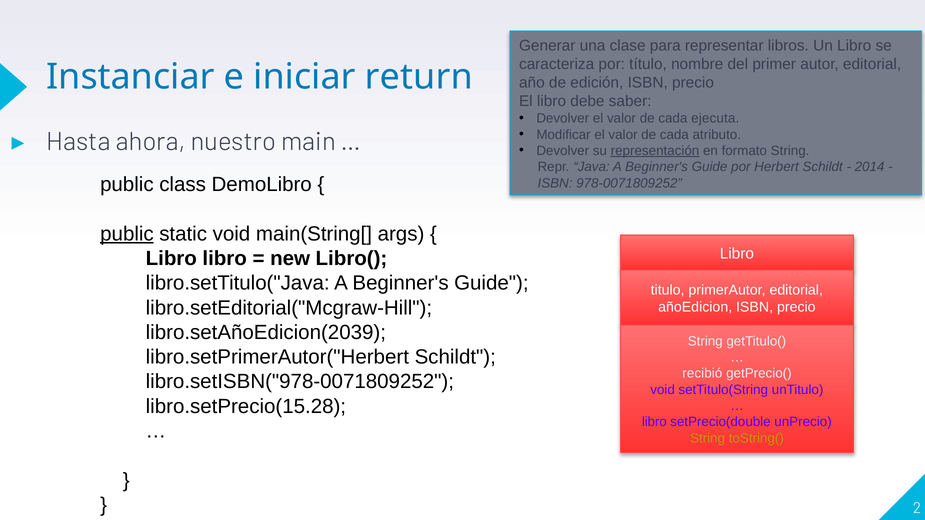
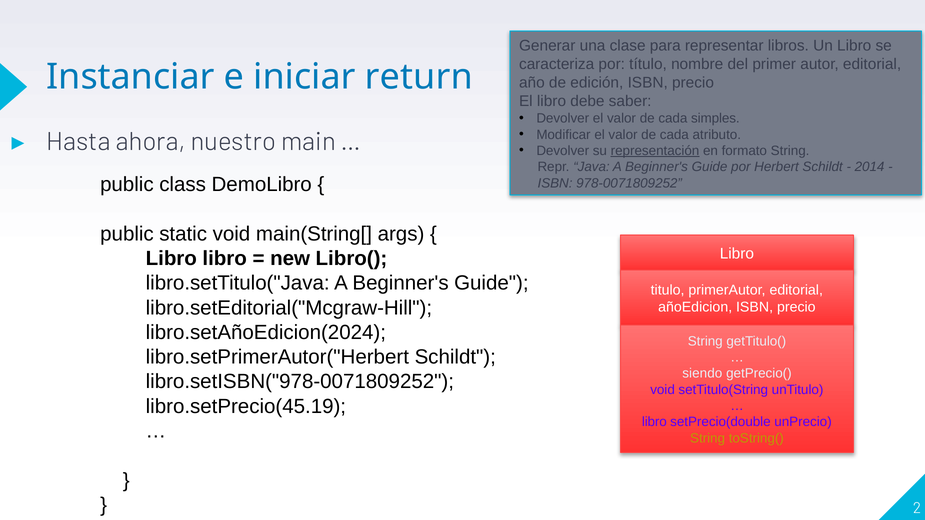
ejecuta: ejecuta -> simples (715, 119)
public underline: present -> none (127, 234)
libro.setAñoEdicion(2039: libro.setAñoEdicion(2039 -> libro.setAñoEdicion(2024 (266, 333)
recibió: recibió -> siendo (702, 374)
libro.setPrecio(15.28: libro.setPrecio(15.28 -> libro.setPrecio(45.19 (246, 407)
